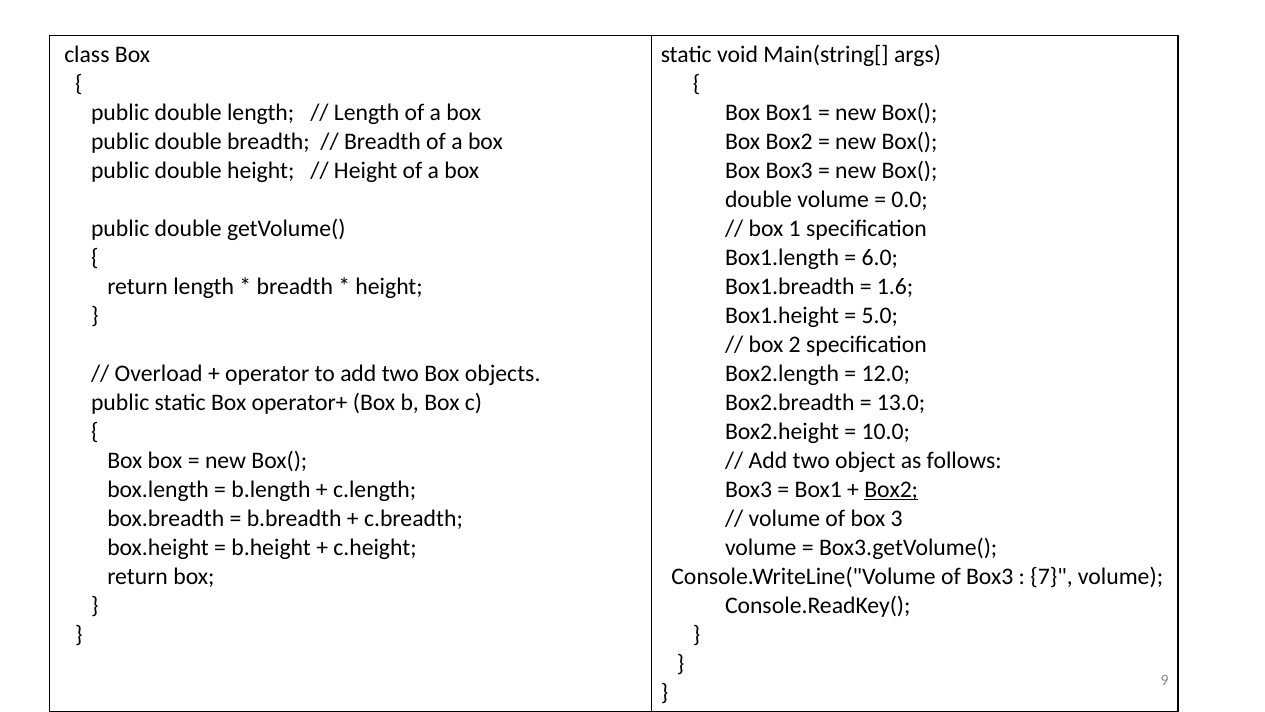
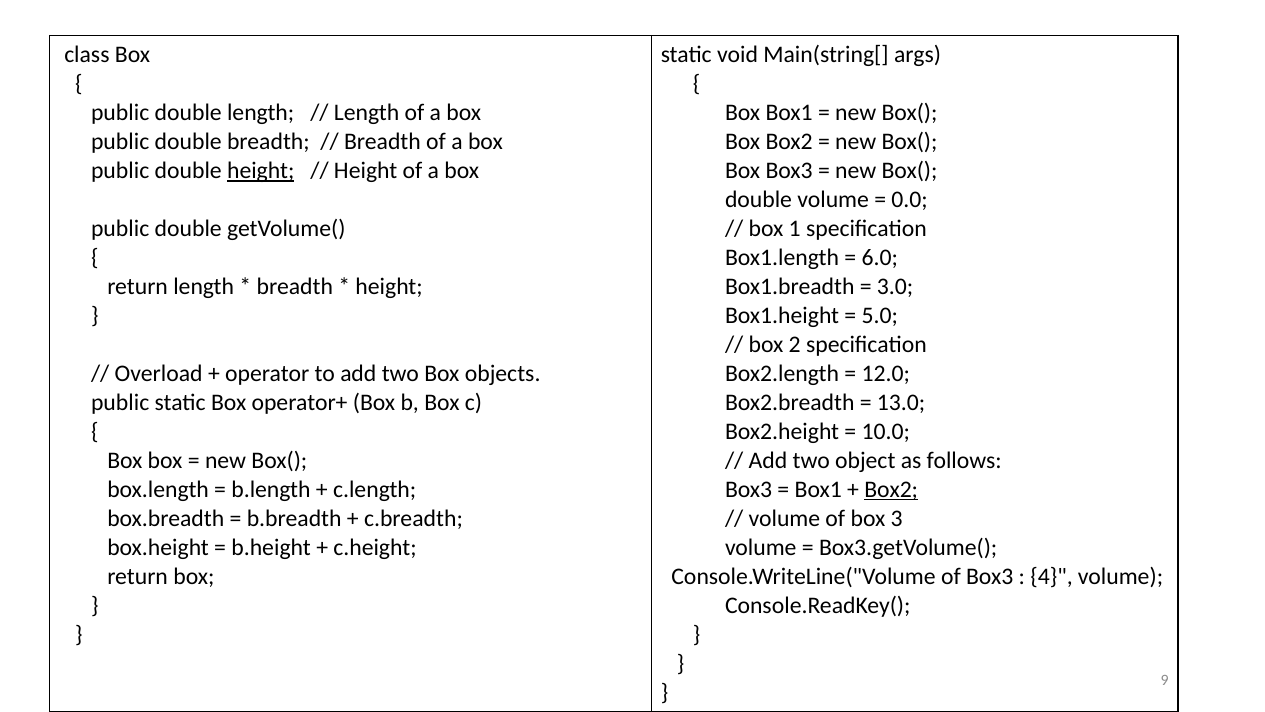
height underline: none -> present (261, 171)
1.6: 1.6 -> 3.0 (895, 287)
7: 7 -> 4 (1051, 576)
